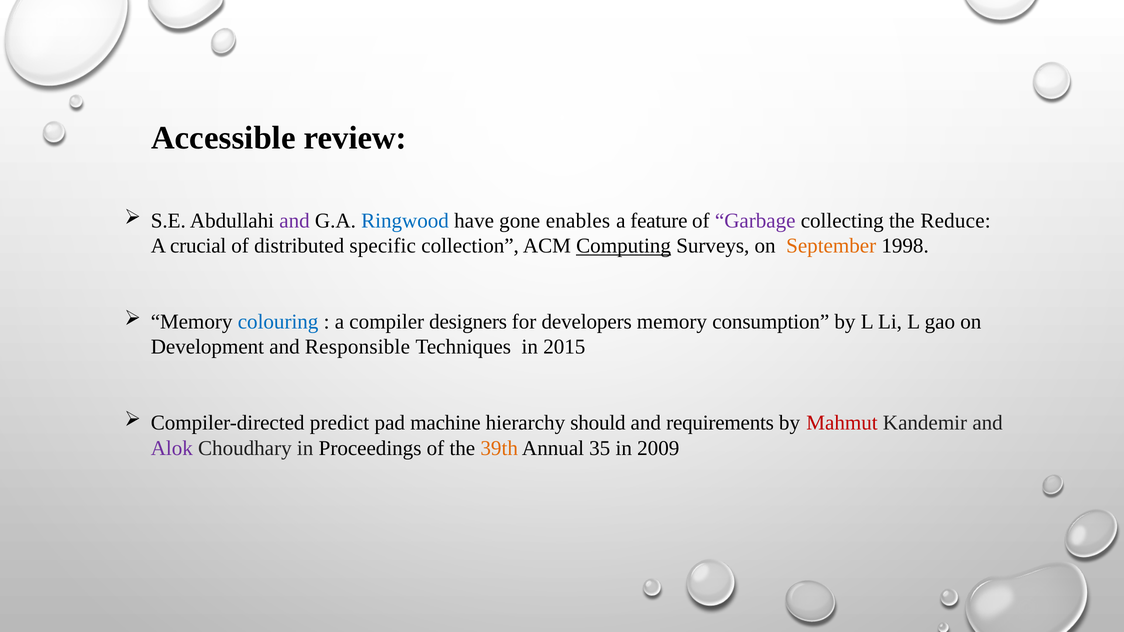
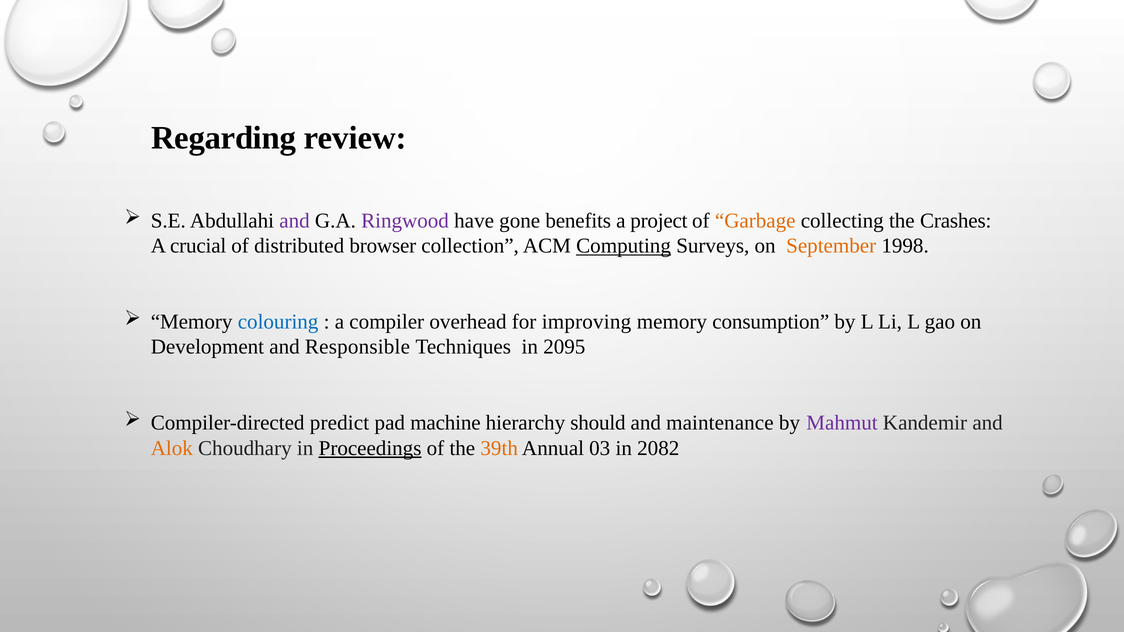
Accessible: Accessible -> Regarding (224, 138)
Ringwood colour: blue -> purple (405, 221)
enables: enables -> benefits (578, 221)
feature: feature -> project (659, 221)
Garbage colour: purple -> orange (755, 221)
Reduce: Reduce -> Crashes (956, 221)
specific: specific -> browser (383, 246)
designers: designers -> overhead (468, 322)
developers: developers -> improving (586, 322)
2015: 2015 -> 2095 (564, 347)
requirements: requirements -> maintenance (720, 423)
Mahmut colour: red -> purple (842, 423)
Alok colour: purple -> orange (172, 448)
Proceedings underline: none -> present (370, 448)
35: 35 -> 03 (600, 448)
2009: 2009 -> 2082 (658, 448)
